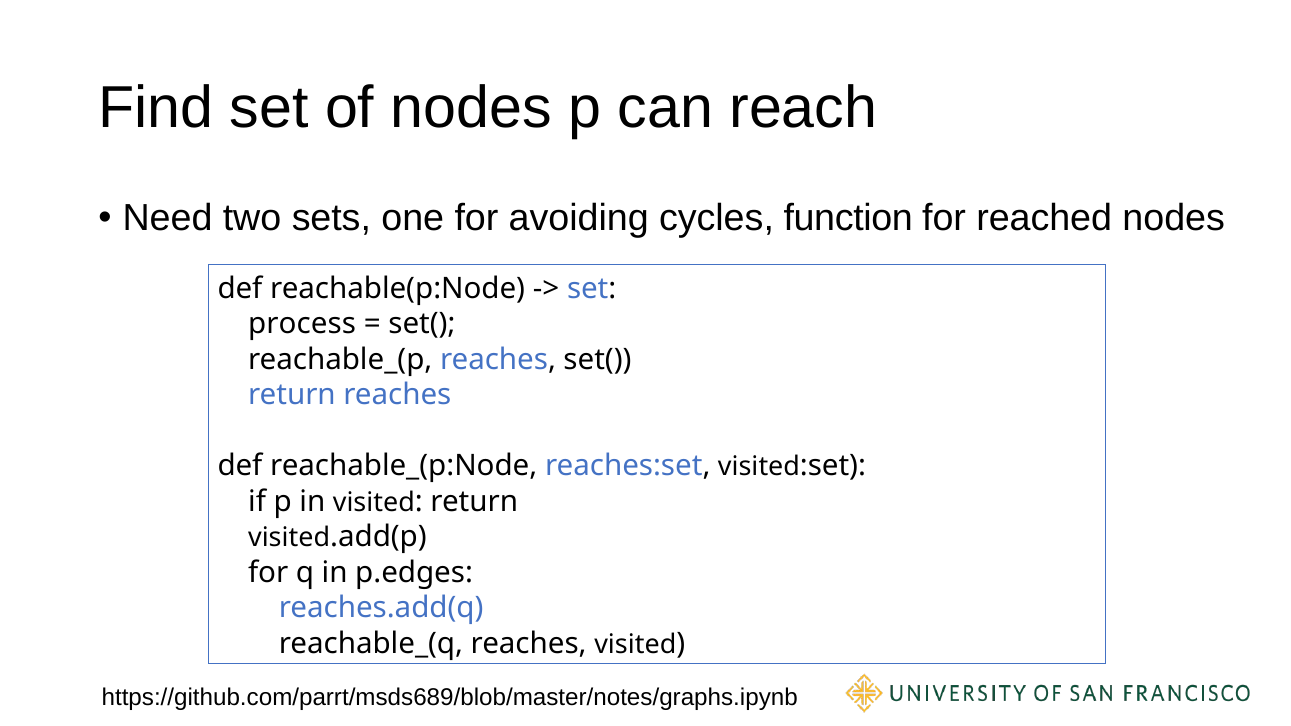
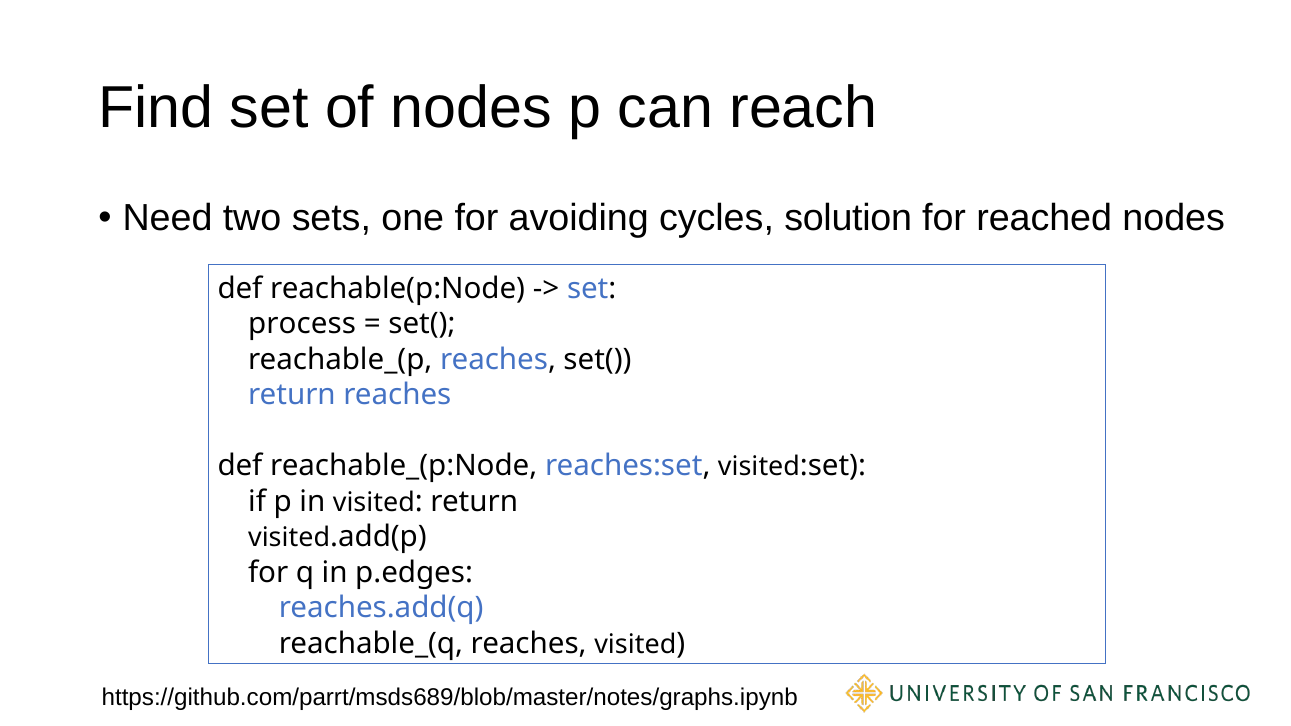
function: function -> solution (848, 218)
